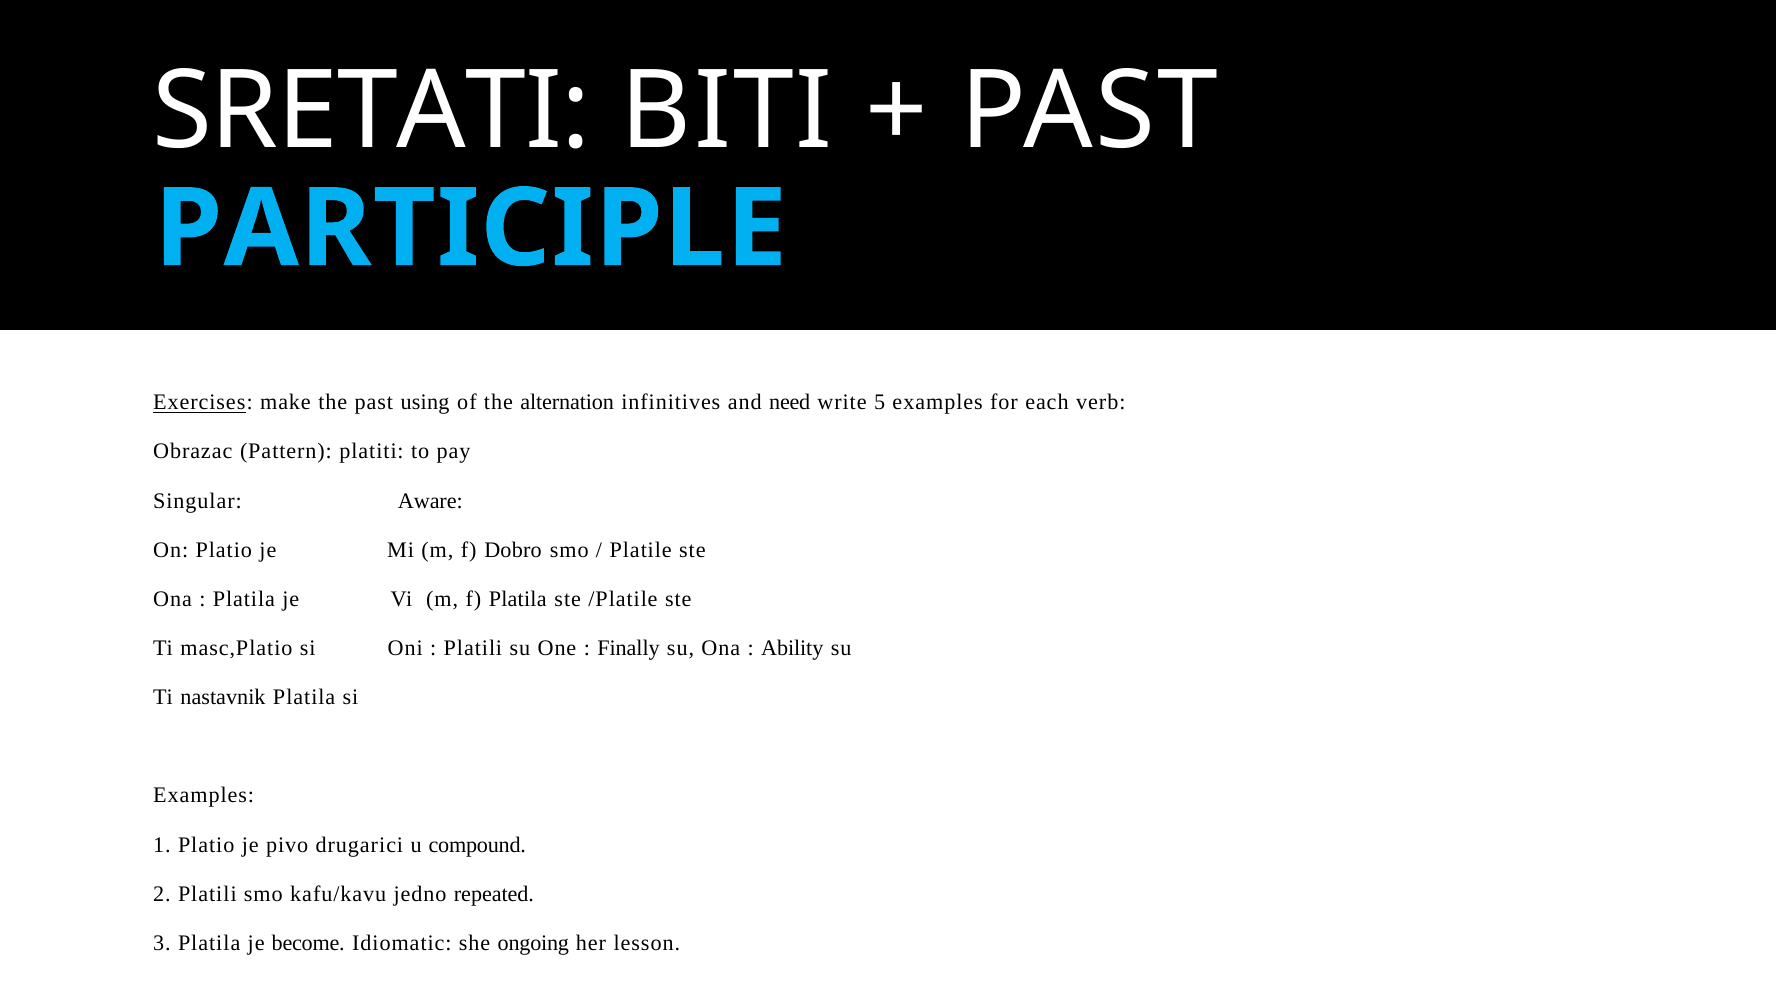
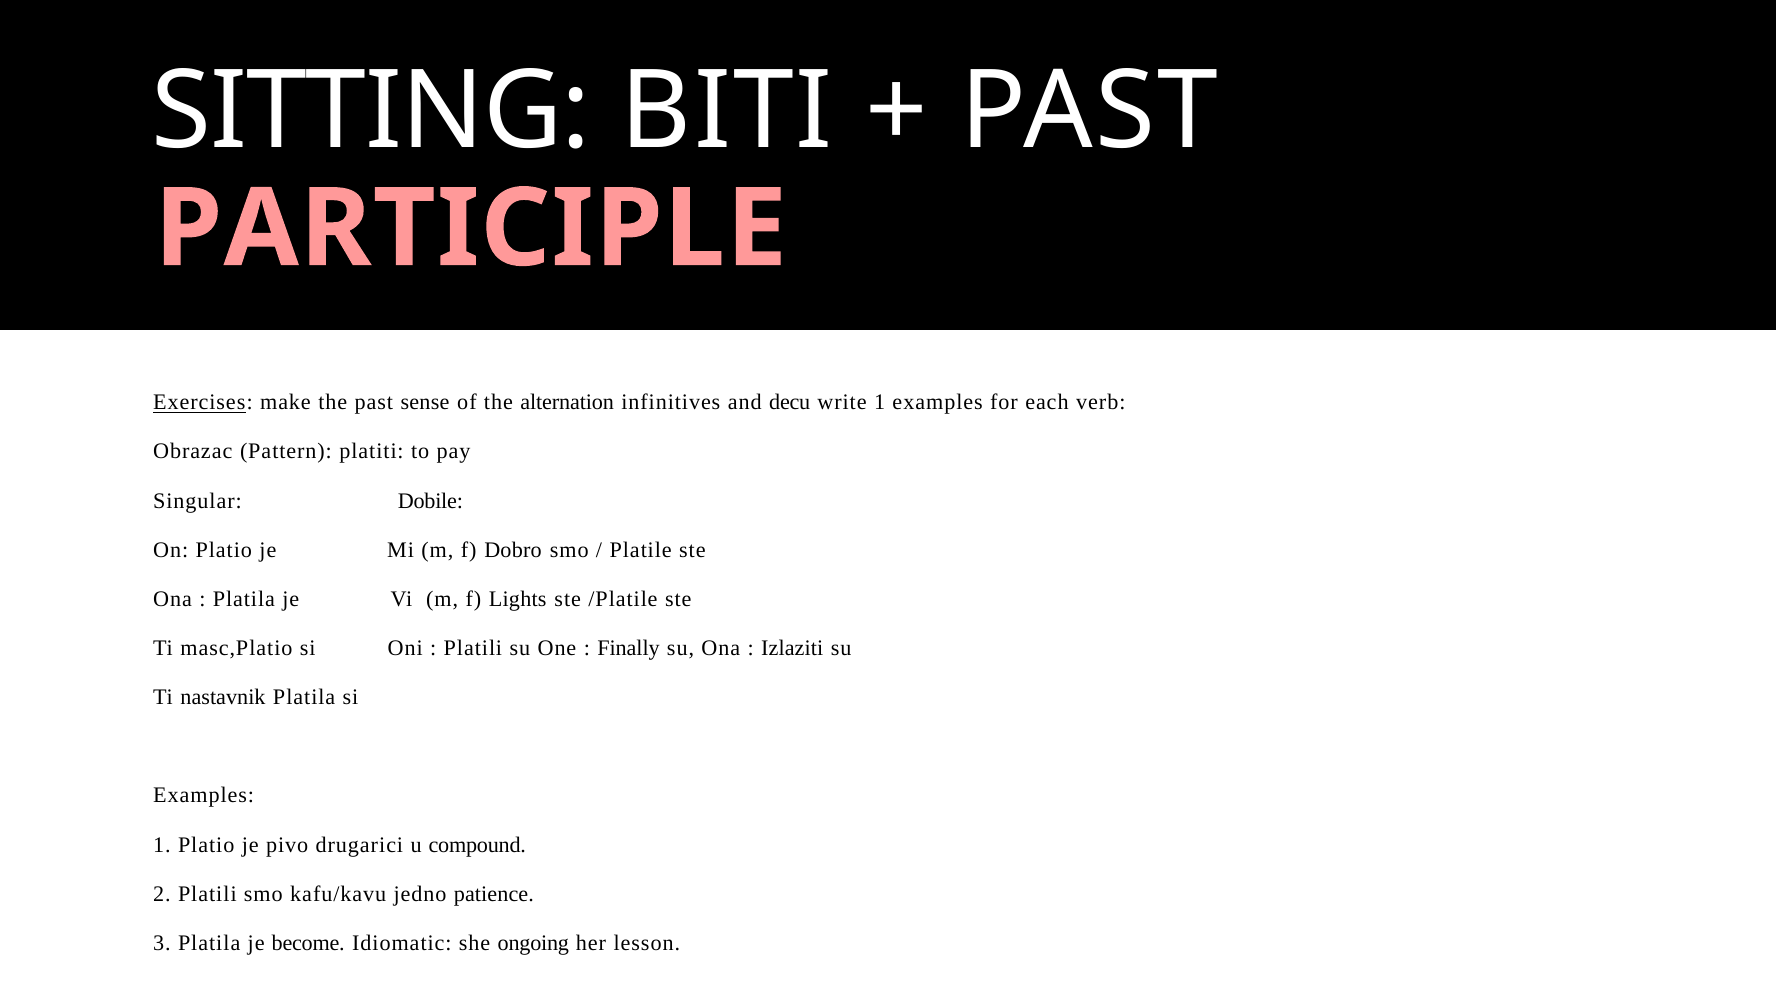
SRETATI: SRETATI -> SITTING (371, 111)
PARTICIPLE colour: light blue -> pink (471, 229)
using: using -> sense (425, 402)
need: need -> decu (790, 402)
write 5: 5 -> 1 (880, 402)
Aware: Aware -> Dobile (430, 501)
f Platila: Platila -> Lights (518, 599)
Ability: Ability -> Izlaziti (792, 648)
repeated: repeated -> patience (494, 894)
